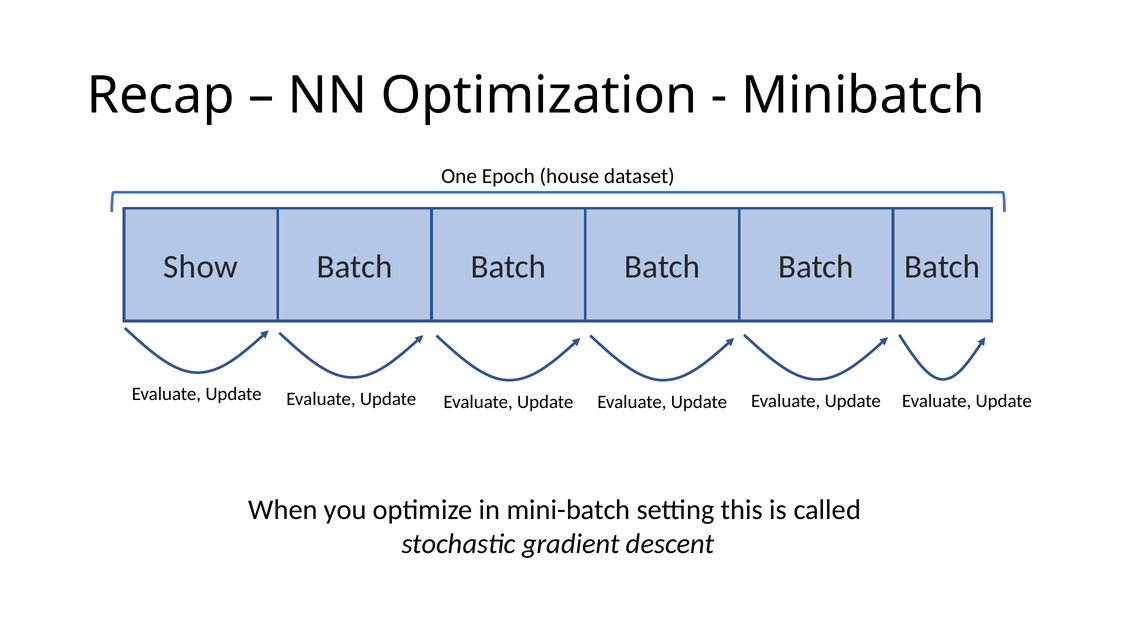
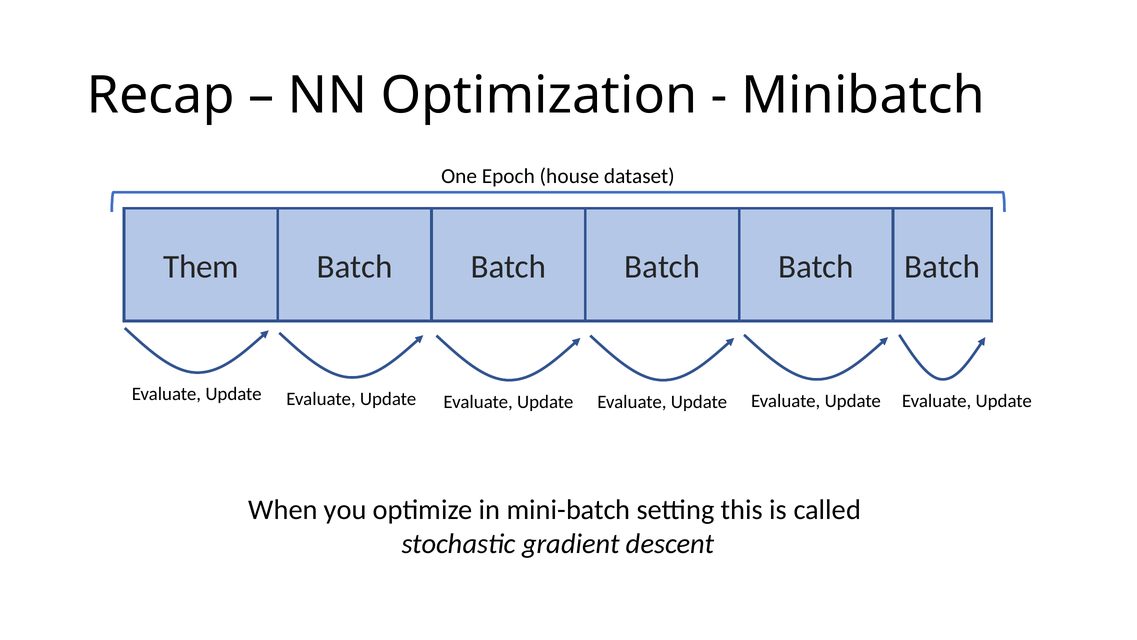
Show: Show -> Them (201, 267)
